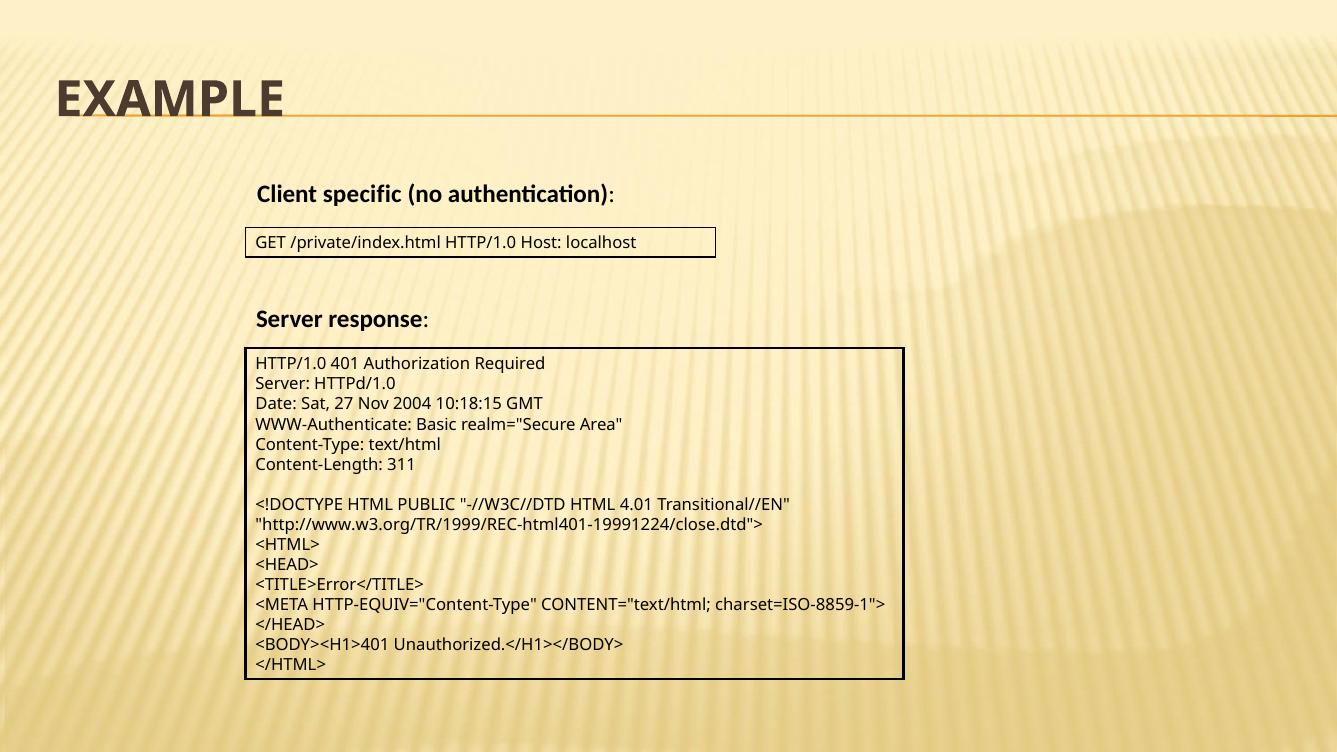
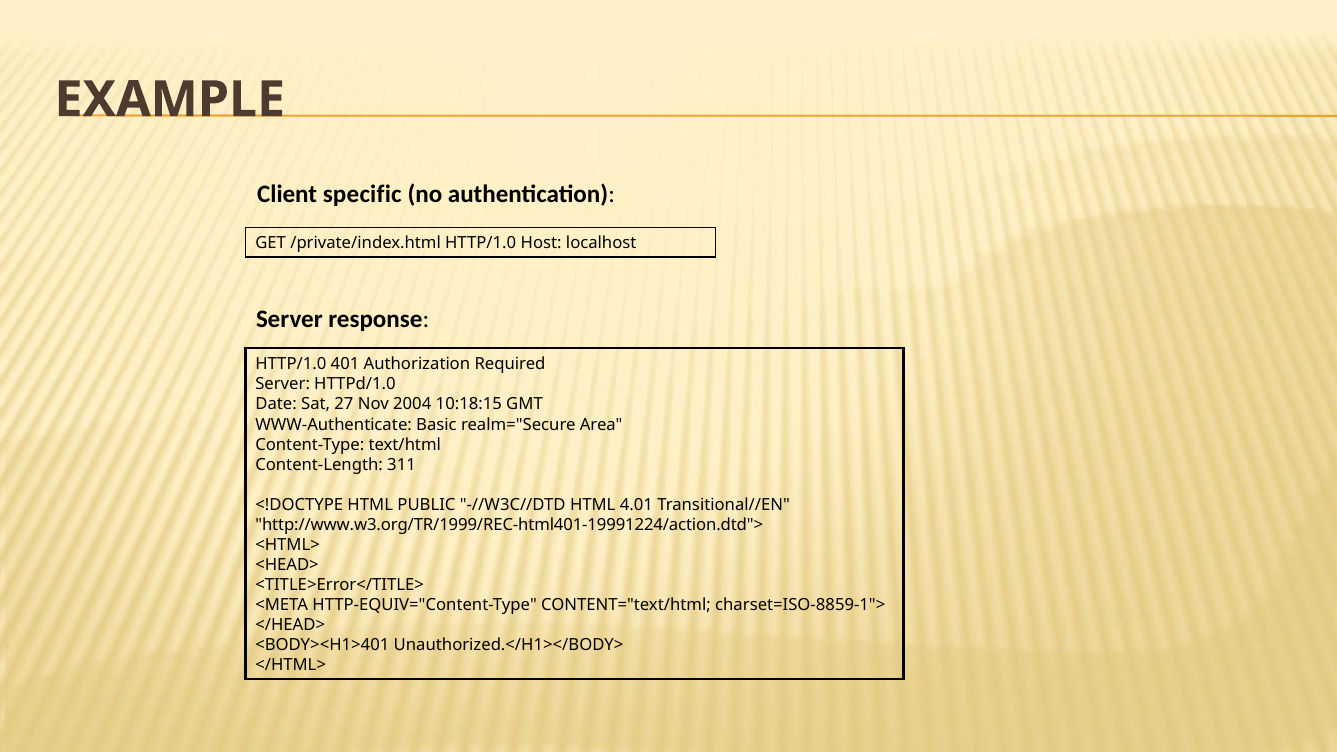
http://www.w3.org/TR/1999/REC-html401-19991224/close.dtd">: http://www.w3.org/TR/1999/REC-html401-19991224/close.dtd"> -> http://www.w3.org/TR/1999/REC-html401-19991224/action.dtd"> (509, 525)
